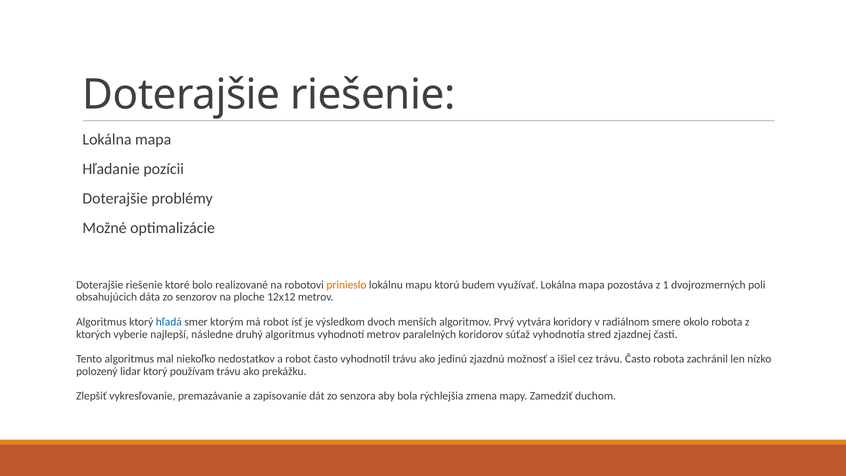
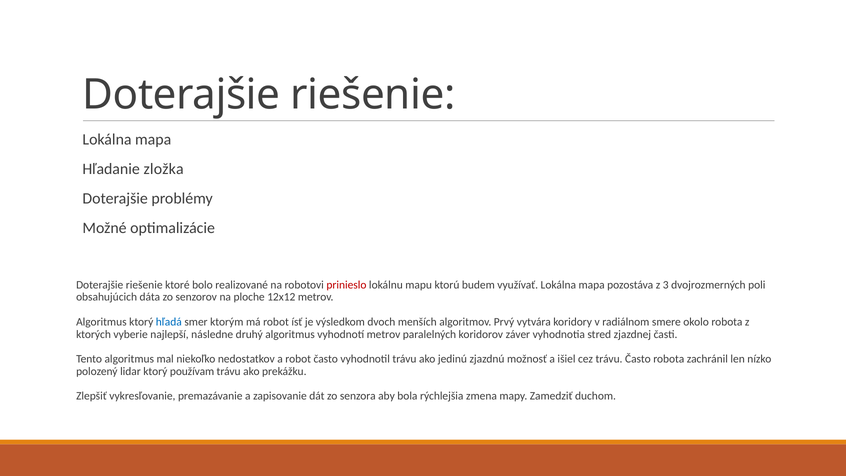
pozícii: pozícii -> zložka (164, 169)
prinieslo colour: orange -> red (346, 285)
1: 1 -> 3 (666, 285)
súťaž: súťaž -> záver (518, 334)
